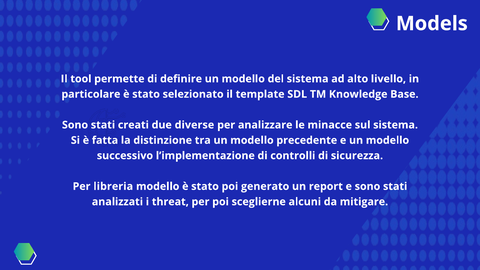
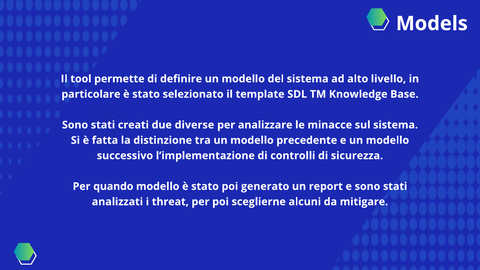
libreria: libreria -> quando (113, 186)
